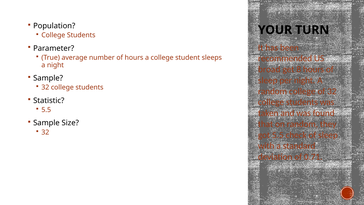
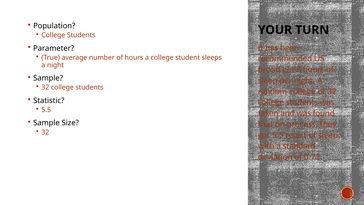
on random: random -> process (302, 124)
check: check -> reject (296, 135)
